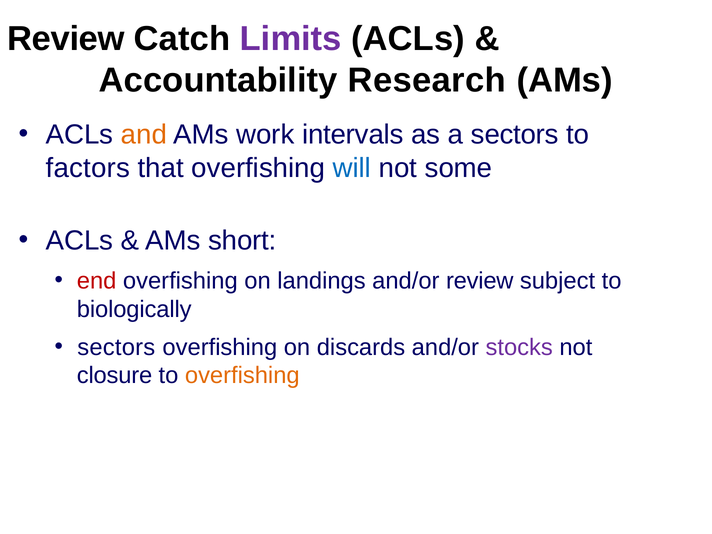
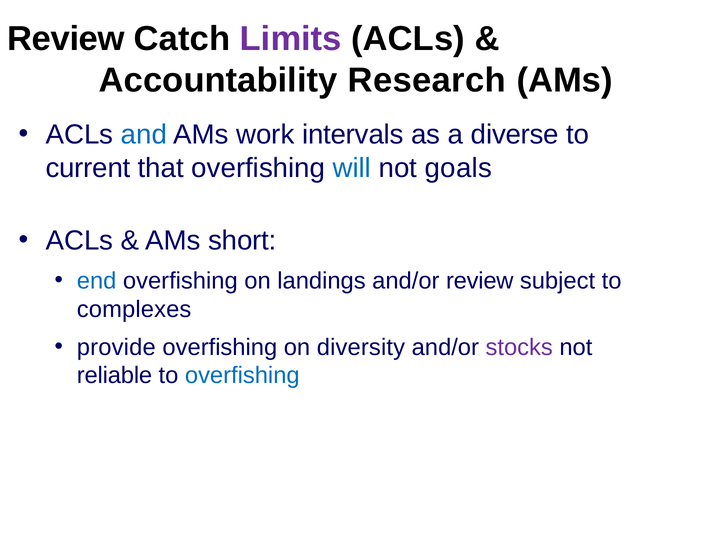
and colour: orange -> blue (144, 135)
a sectors: sectors -> diverse (515, 135)
factors: factors -> current (88, 168)
some: some -> goals (458, 168)
end colour: red -> blue (97, 281)
biologically: biologically -> complexes (134, 309)
sectors: sectors -> provide (116, 347)
discards: discards -> diversity (361, 347)
closure: closure -> reliable (115, 376)
overfishing colour: orange -> blue (242, 376)
